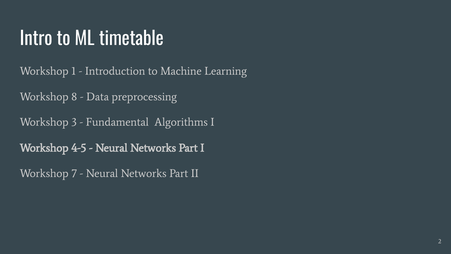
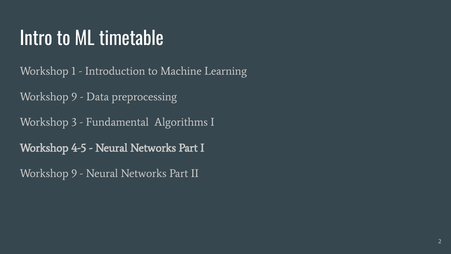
8: 8 -> 9 (74, 96)
7: 7 -> 9 (74, 173)
